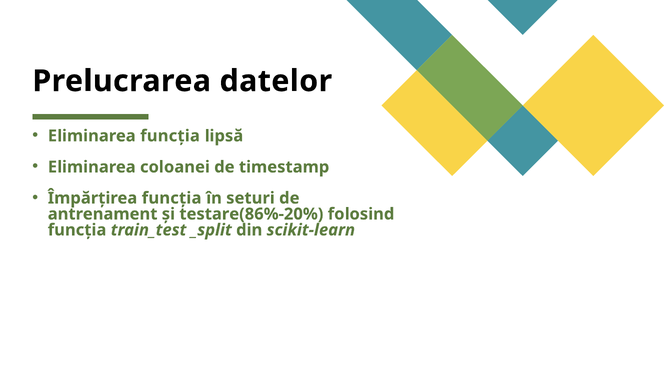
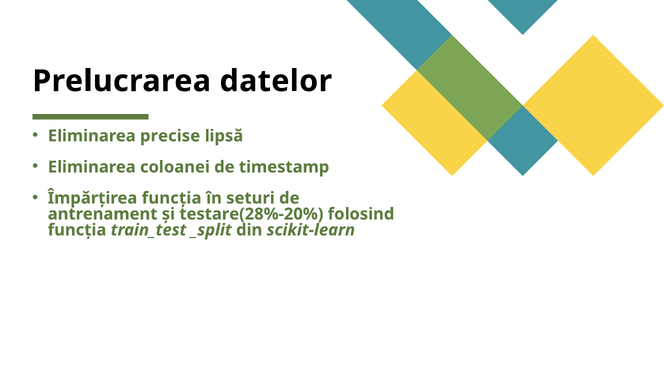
Eliminarea funcția: funcția -> precise (170, 136)
testare(86%-20%: testare(86%-20% -> testare(28%-20% (251, 214)
